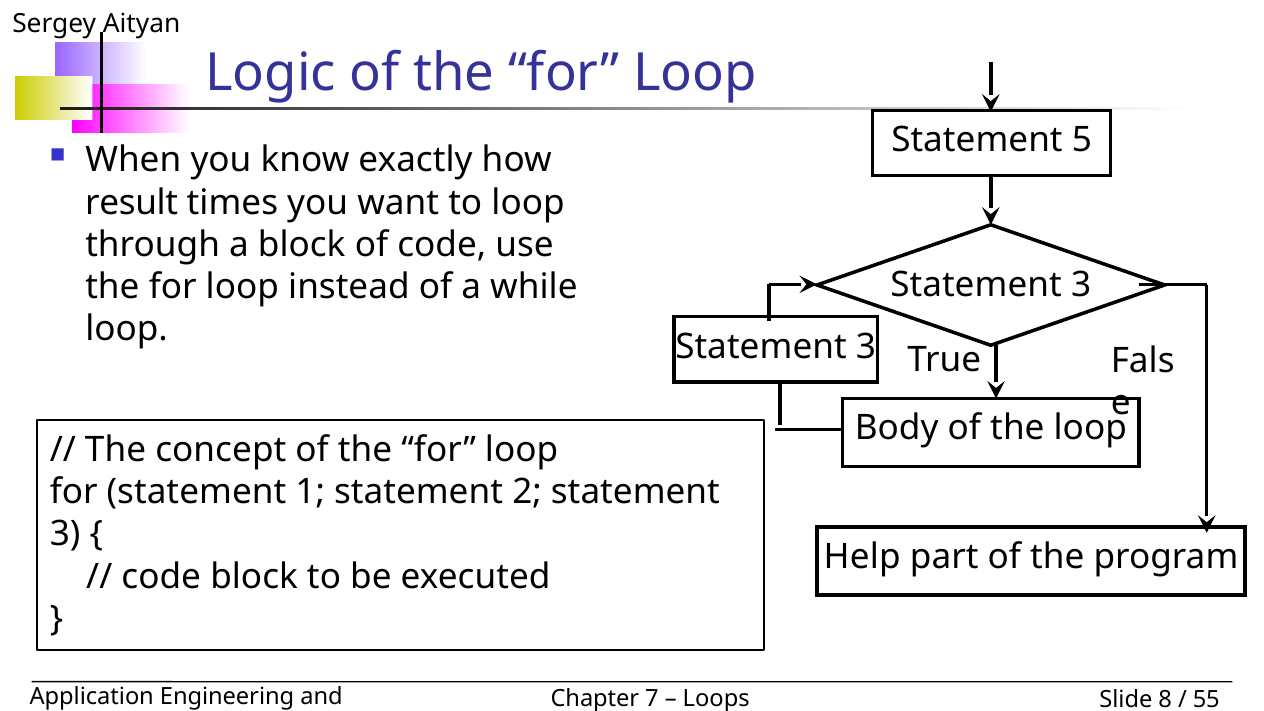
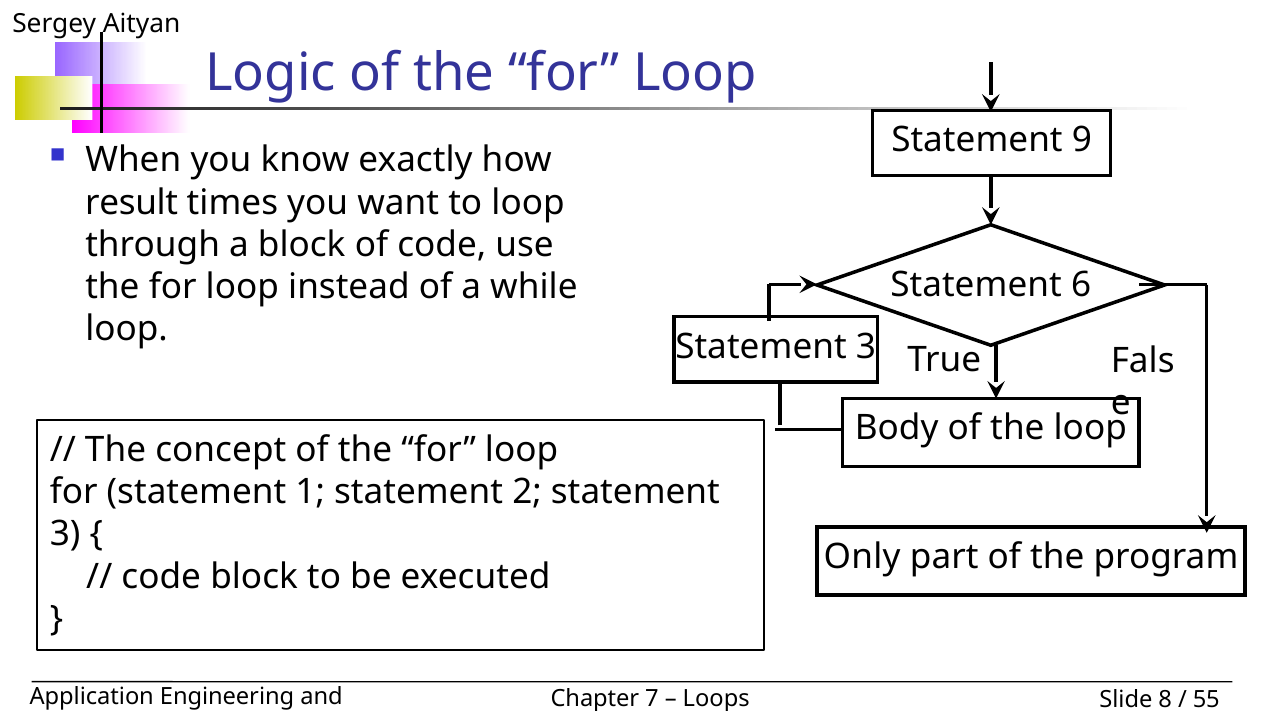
5: 5 -> 9 (1082, 140)
3: 3 -> 6 (1081, 285)
Help: Help -> Only (862, 557)
